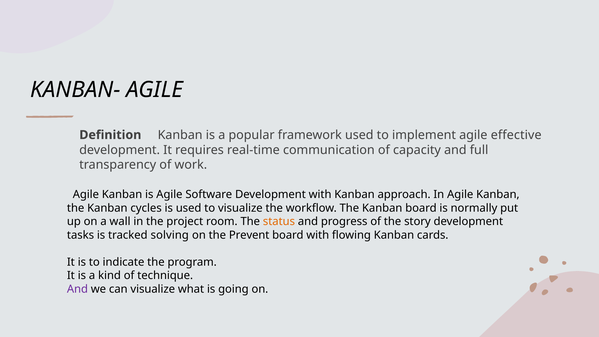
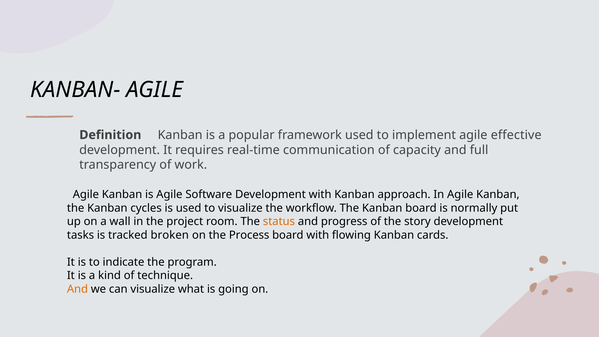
solving: solving -> broken (170, 235)
Prevent: Prevent -> Process (249, 235)
And colour: purple -> orange (77, 289)
